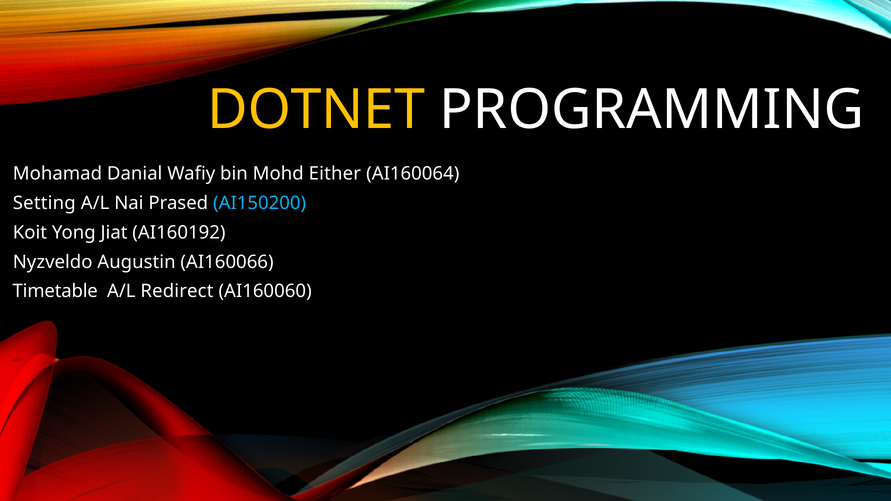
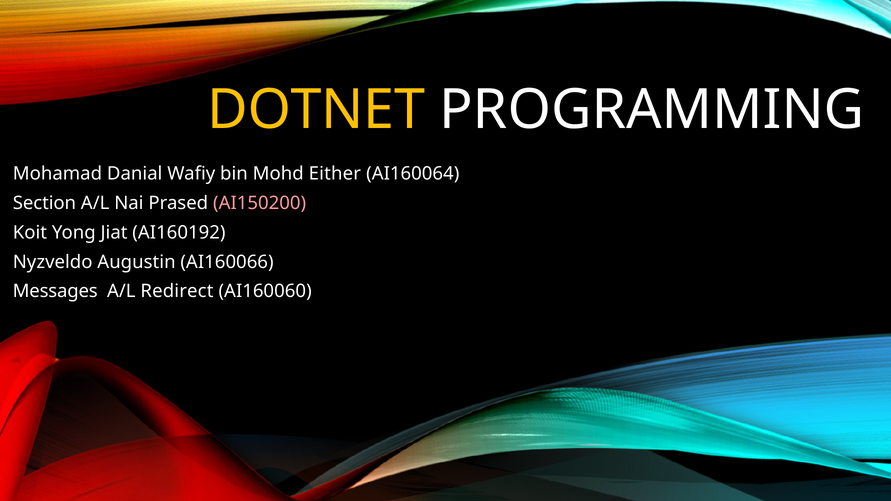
Setting: Setting -> Section (44, 203)
AI150200 colour: light blue -> pink (260, 203)
Timetable: Timetable -> Messages (55, 291)
